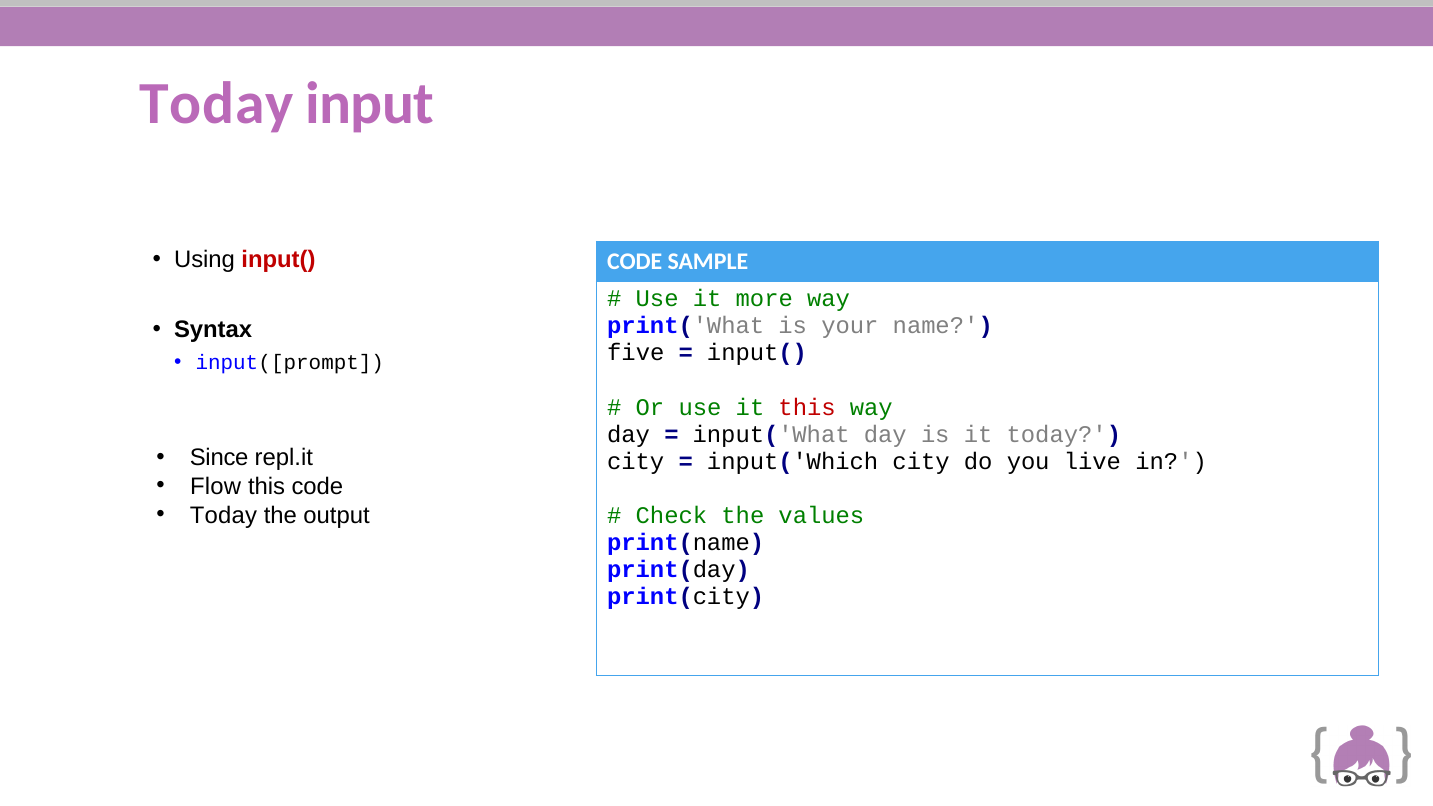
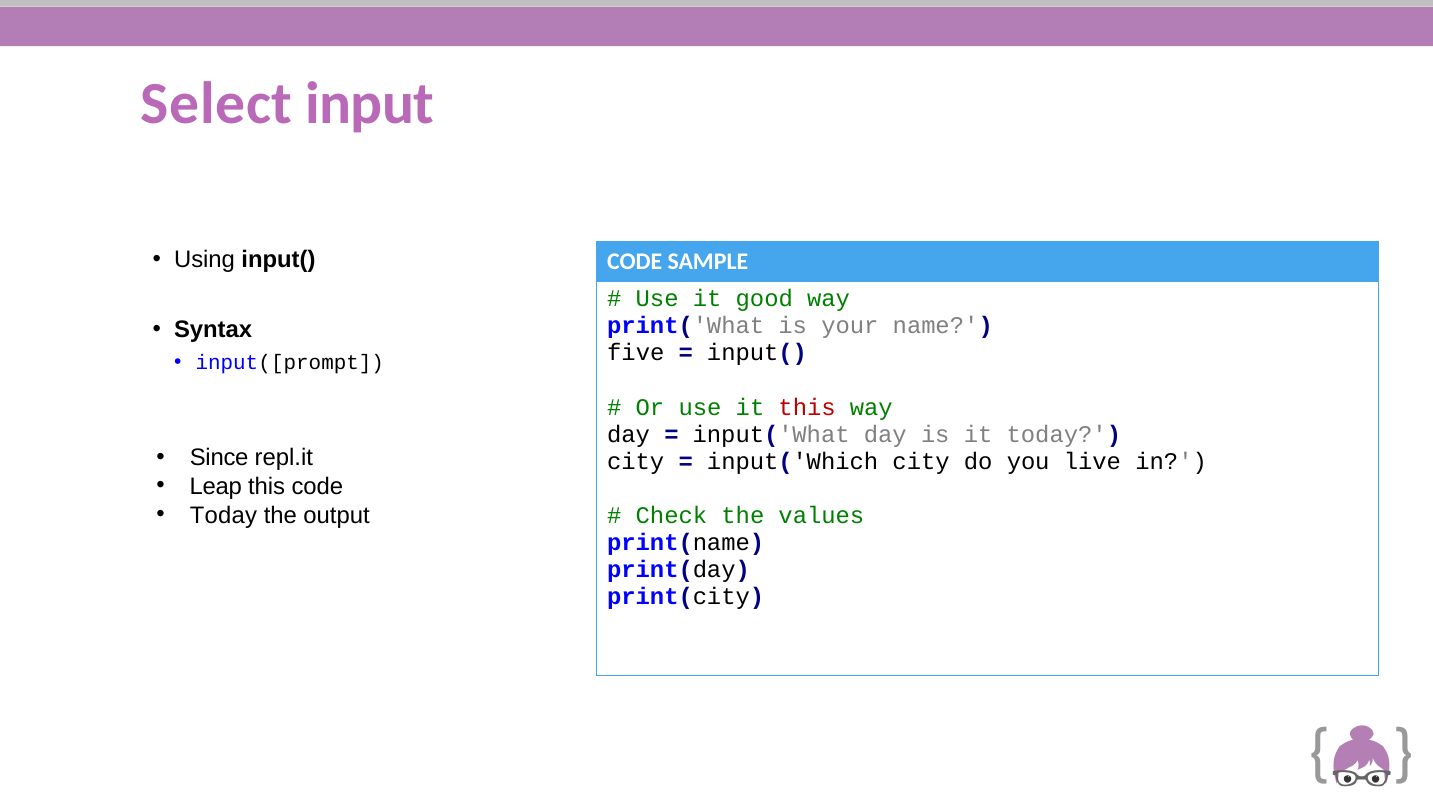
Today: Today -> Select (216, 104)
input( colour: red -> black (278, 260)
more: more -> good (764, 299)
Flow: Flow -> Leap (216, 487)
